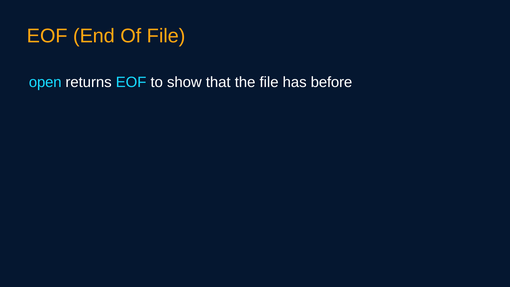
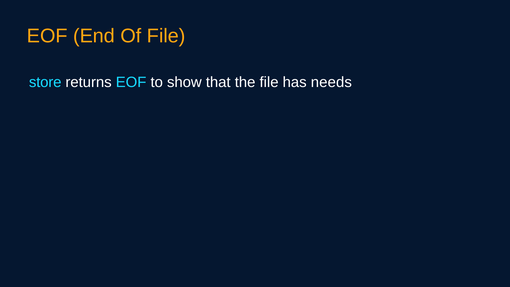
open: open -> store (45, 82)
before: before -> needs (331, 82)
